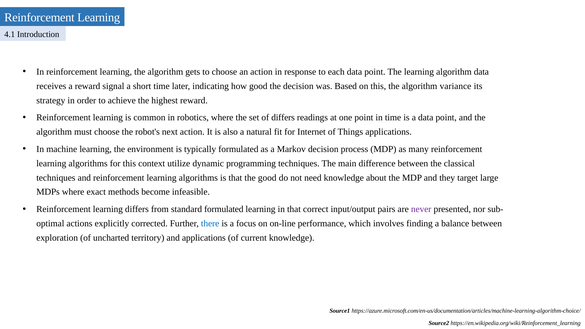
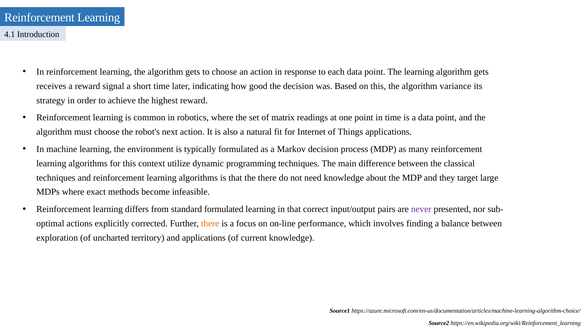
learning algorithm data: data -> gets (481, 72)
of differs: differs -> matrix (283, 118)
the good: good -> there (267, 178)
there colour: blue -> orange (210, 223)
